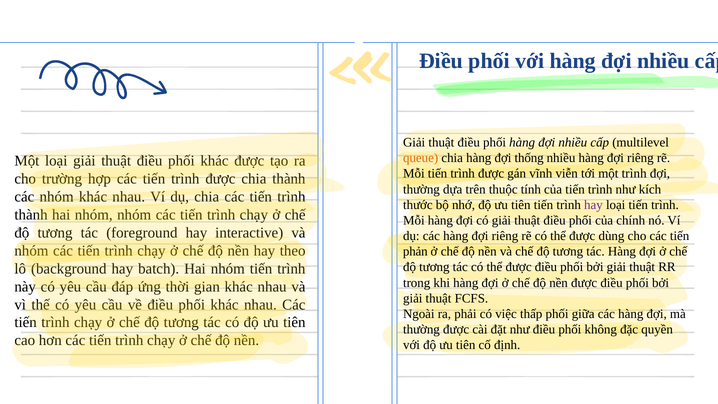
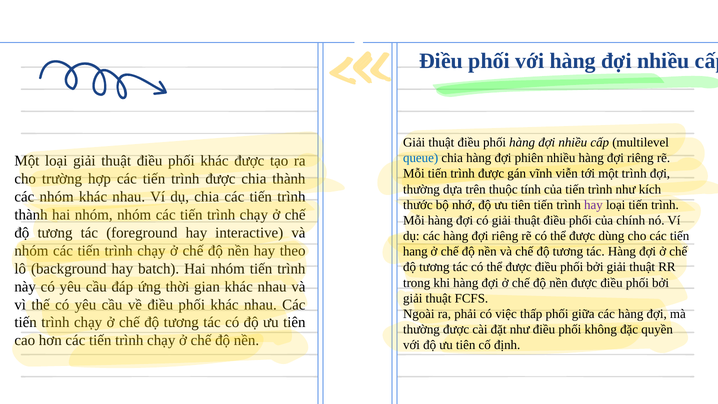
queue colour: orange -> blue (421, 158)
thống: thống -> phiên (529, 158)
phản: phản -> hang (415, 252)
